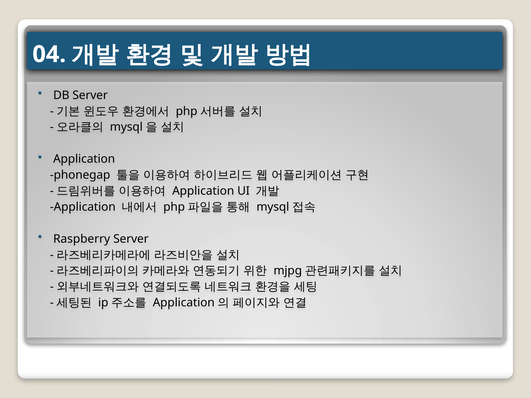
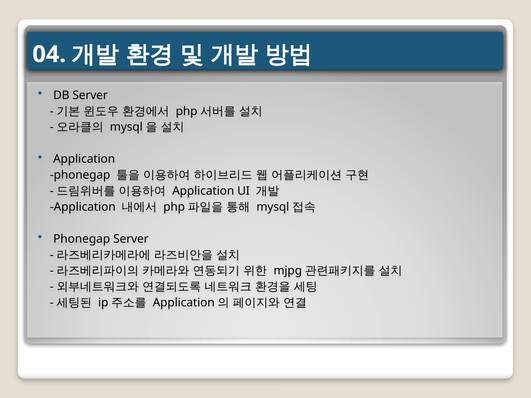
Raspberry: Raspberry -> Phonegap (82, 239)
